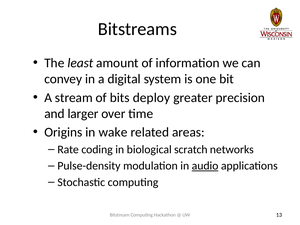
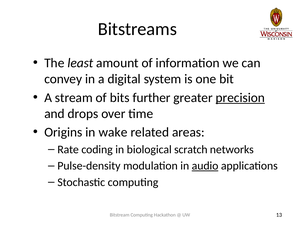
deploy: deploy -> further (152, 98)
precision underline: none -> present (240, 98)
larger: larger -> drops (83, 114)
